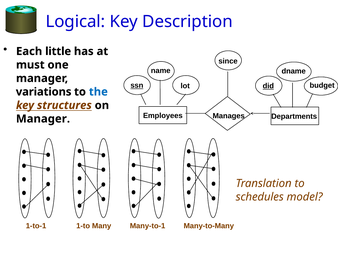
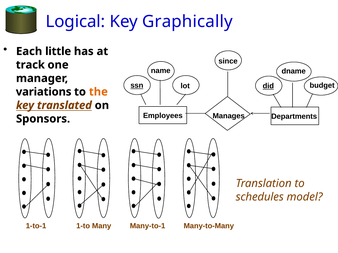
Description: Description -> Graphically (187, 22)
must: must -> track (30, 65)
the colour: blue -> orange (98, 92)
structures: structures -> translated (64, 106)
Manager: Manager -> Sponsors (43, 119)
